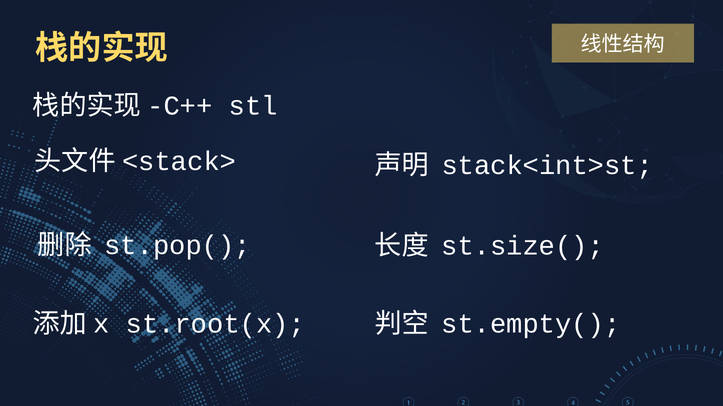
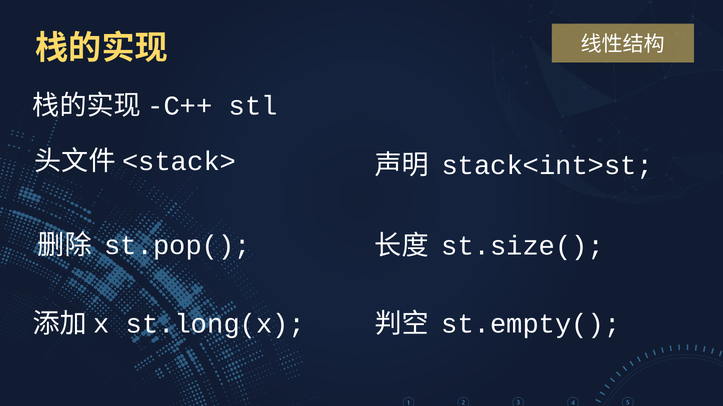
st.root(x: st.root(x -> st.long(x (215, 324)
